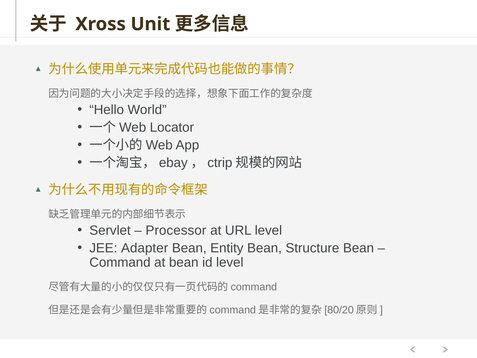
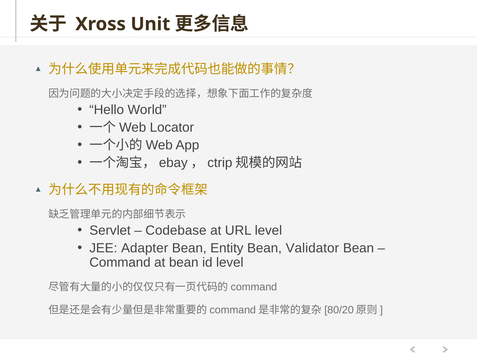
Processor: Processor -> Codebase (176, 230)
Structure: Structure -> Validator (312, 248)
